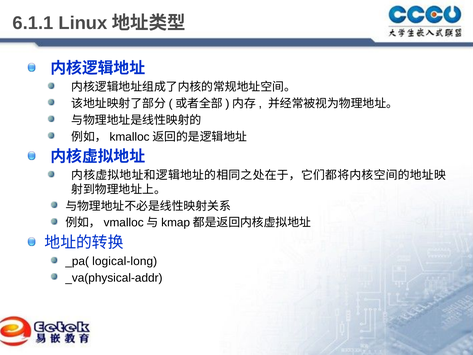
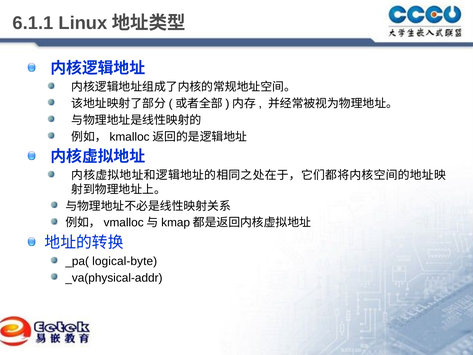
logical-long: logical-long -> logical-byte (125, 261)
